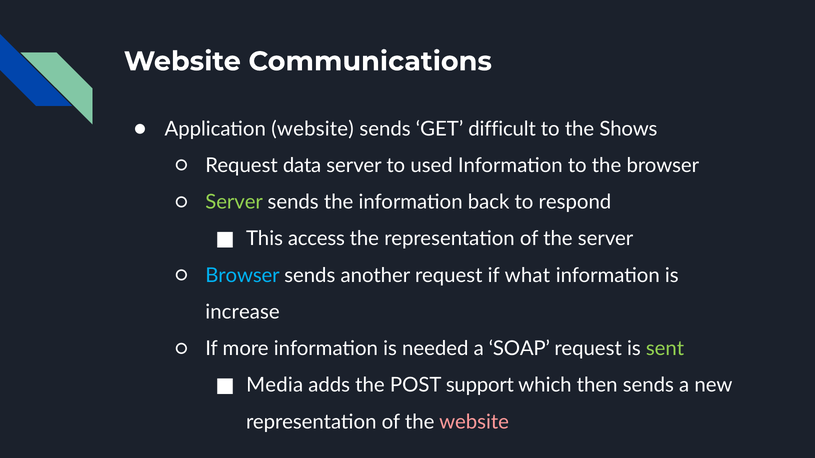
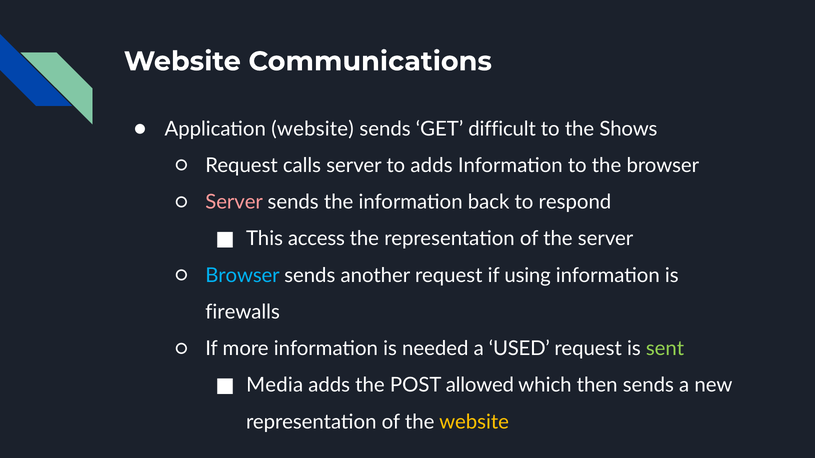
data: data -> calls (302, 166)
to used: used -> adds (432, 166)
Server colour: light green -> pink (234, 202)
what: what -> using (528, 276)
increase: increase -> firewalls (243, 312)
SOAP: SOAP -> USED (519, 349)
support: support -> allowed (480, 386)
website colour: pink -> yellow (474, 422)
